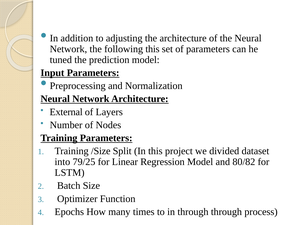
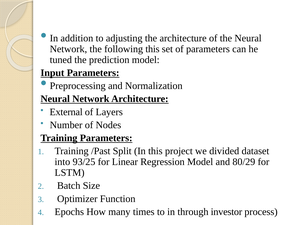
/Size: /Size -> /Past (101, 151)
79/25: 79/25 -> 93/25 (84, 161)
80/82: 80/82 -> 80/29 (244, 161)
through through: through -> investor (226, 211)
